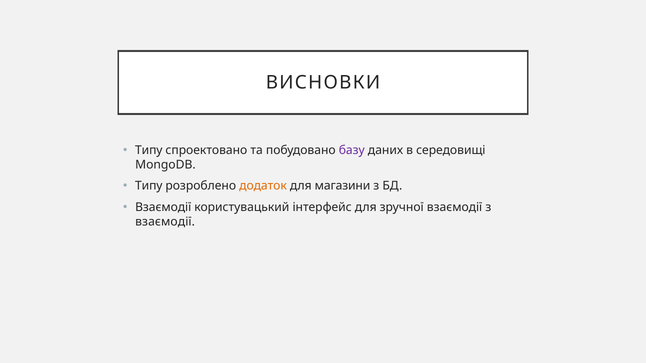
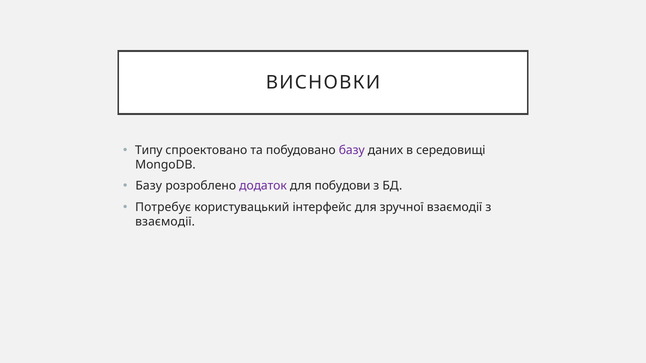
Типу: Типу -> Базу (149, 186)
додаток colour: orange -> purple (263, 186)
магазини: магазини -> побудови (343, 186)
Взаємодії: Взаємодії -> Потребує (163, 207)
